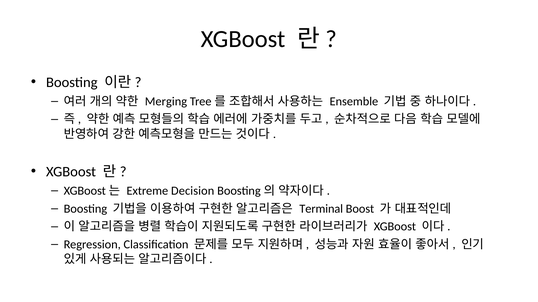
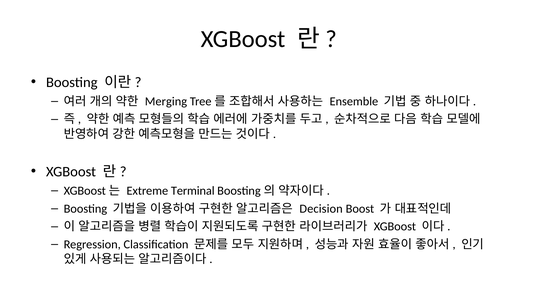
Decision: Decision -> Terminal (193, 191)
Terminal: Terminal -> Decision (321, 209)
